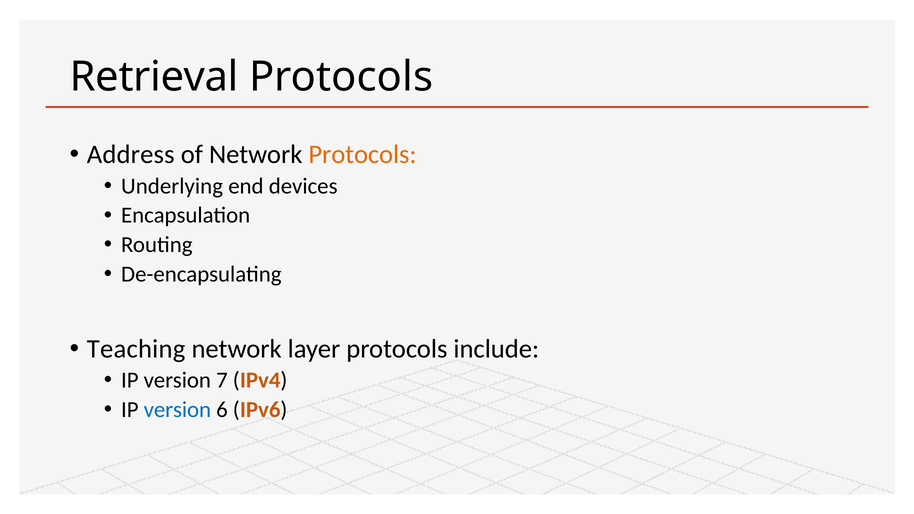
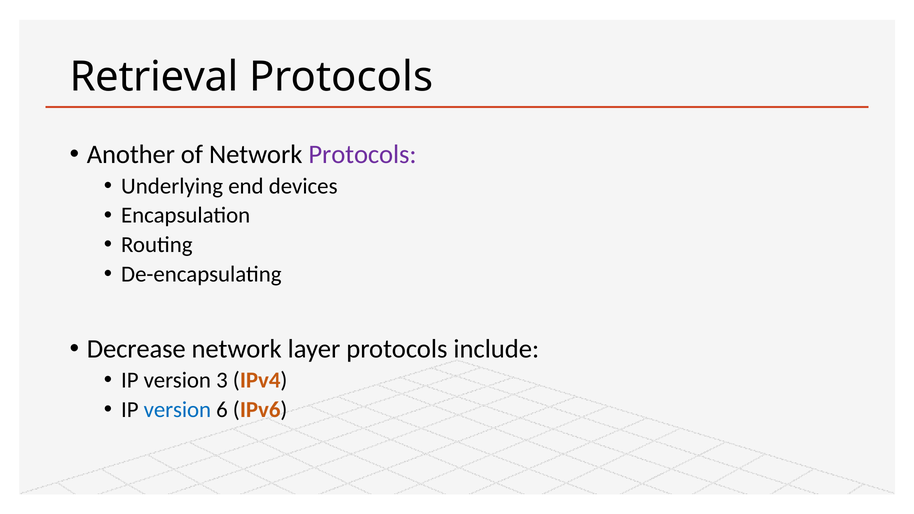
Address: Address -> Another (131, 155)
Protocols colour: orange -> purple (362, 155)
Teaching: Teaching -> Decrease (136, 349)
7: 7 -> 3 (222, 380)
